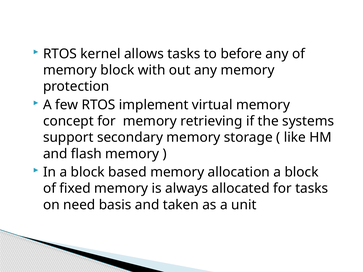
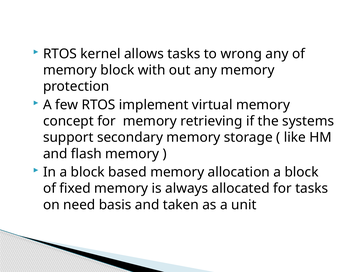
before: before -> wrong (241, 54)
